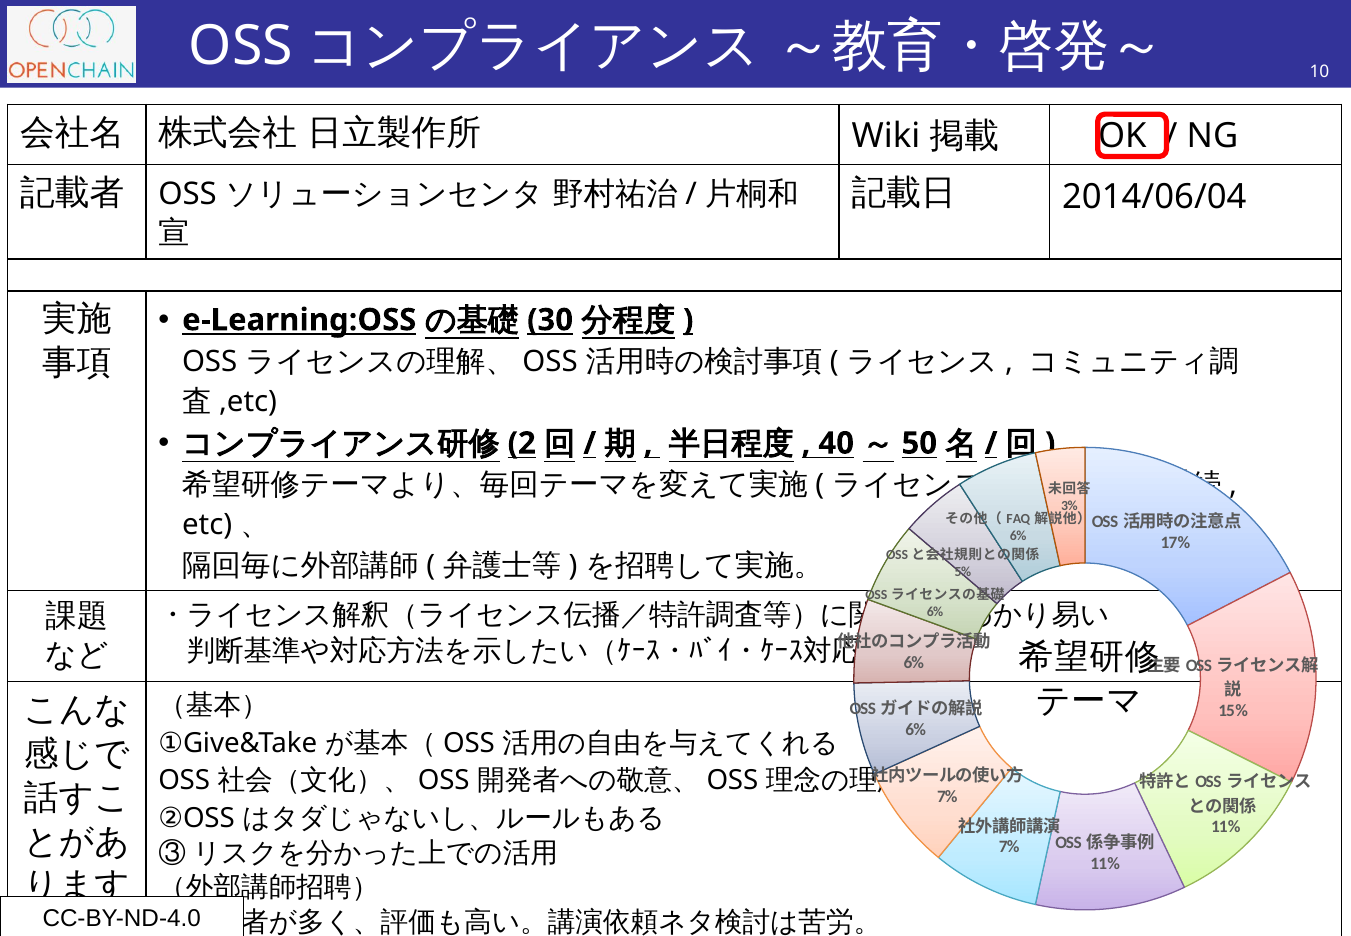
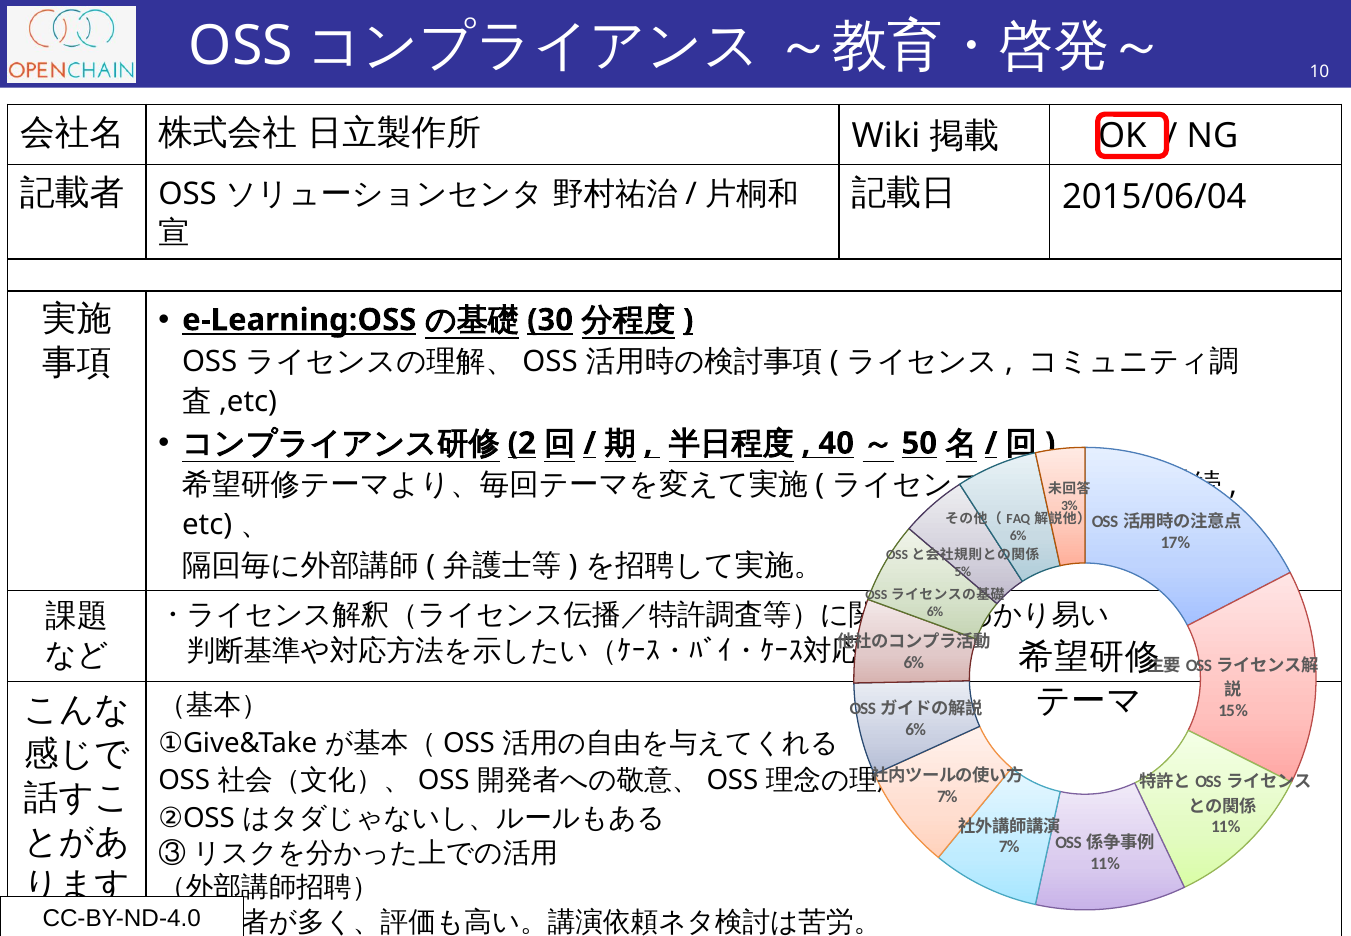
2014/06/04: 2014/06/04 -> 2015/06/04 (1154, 196)
